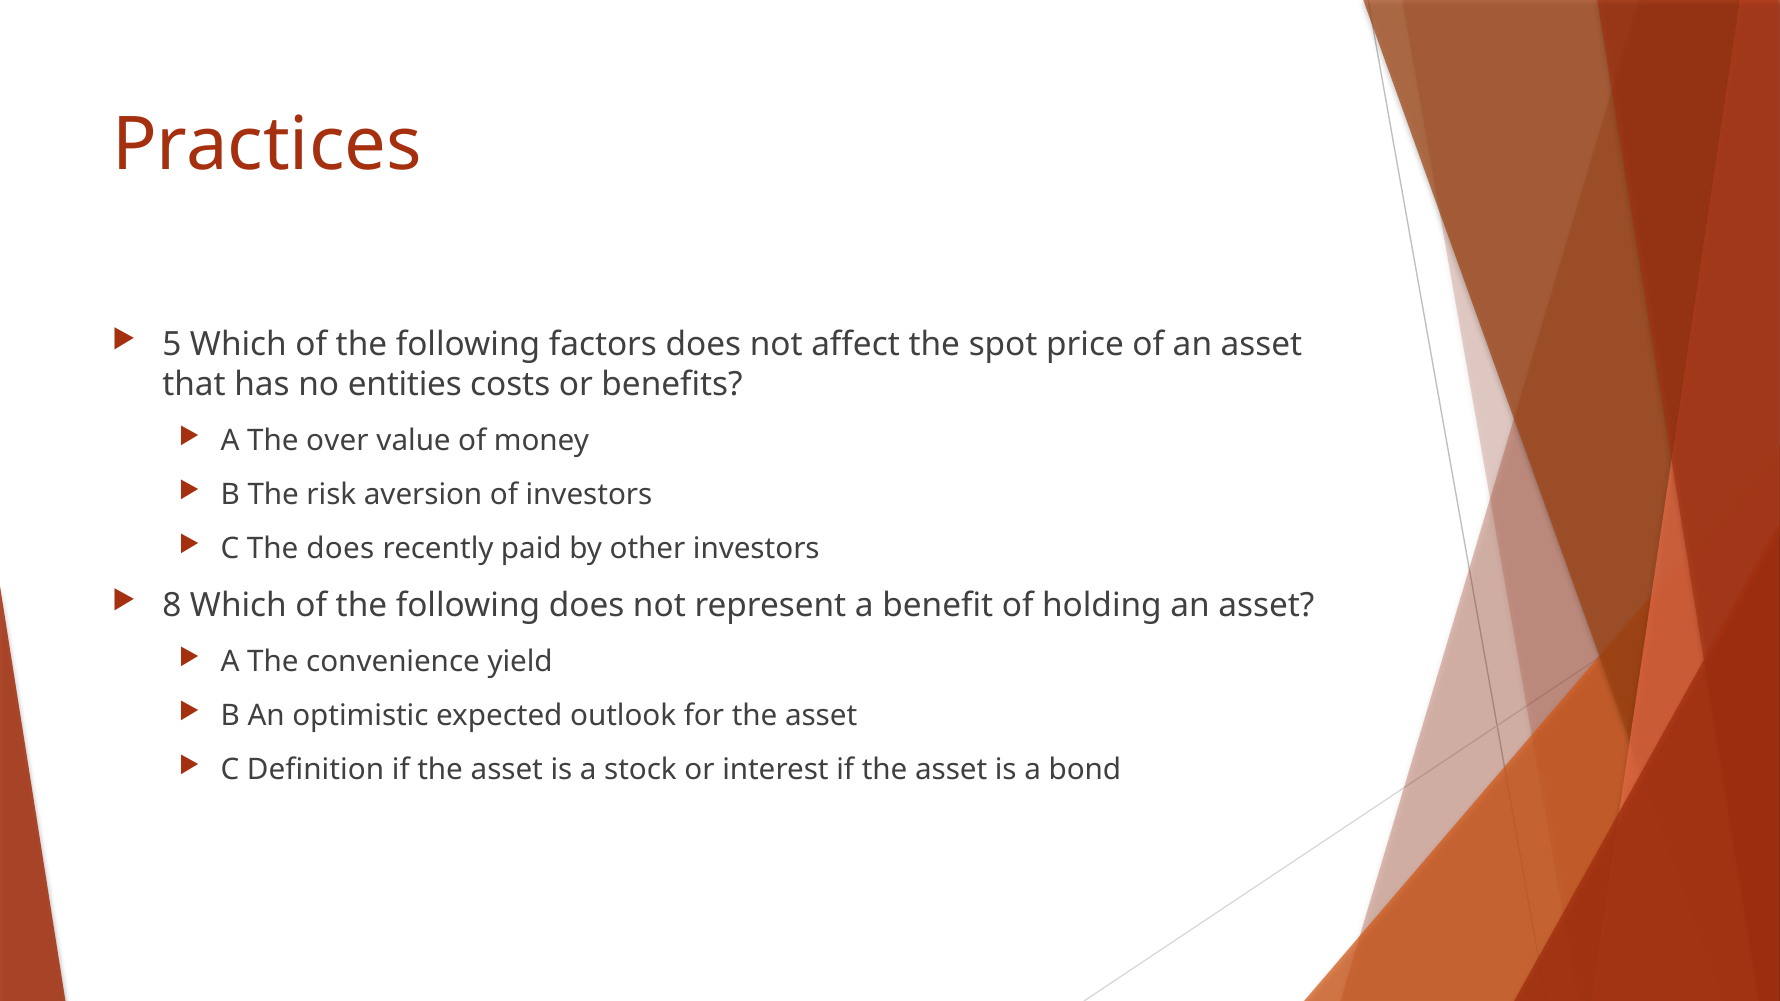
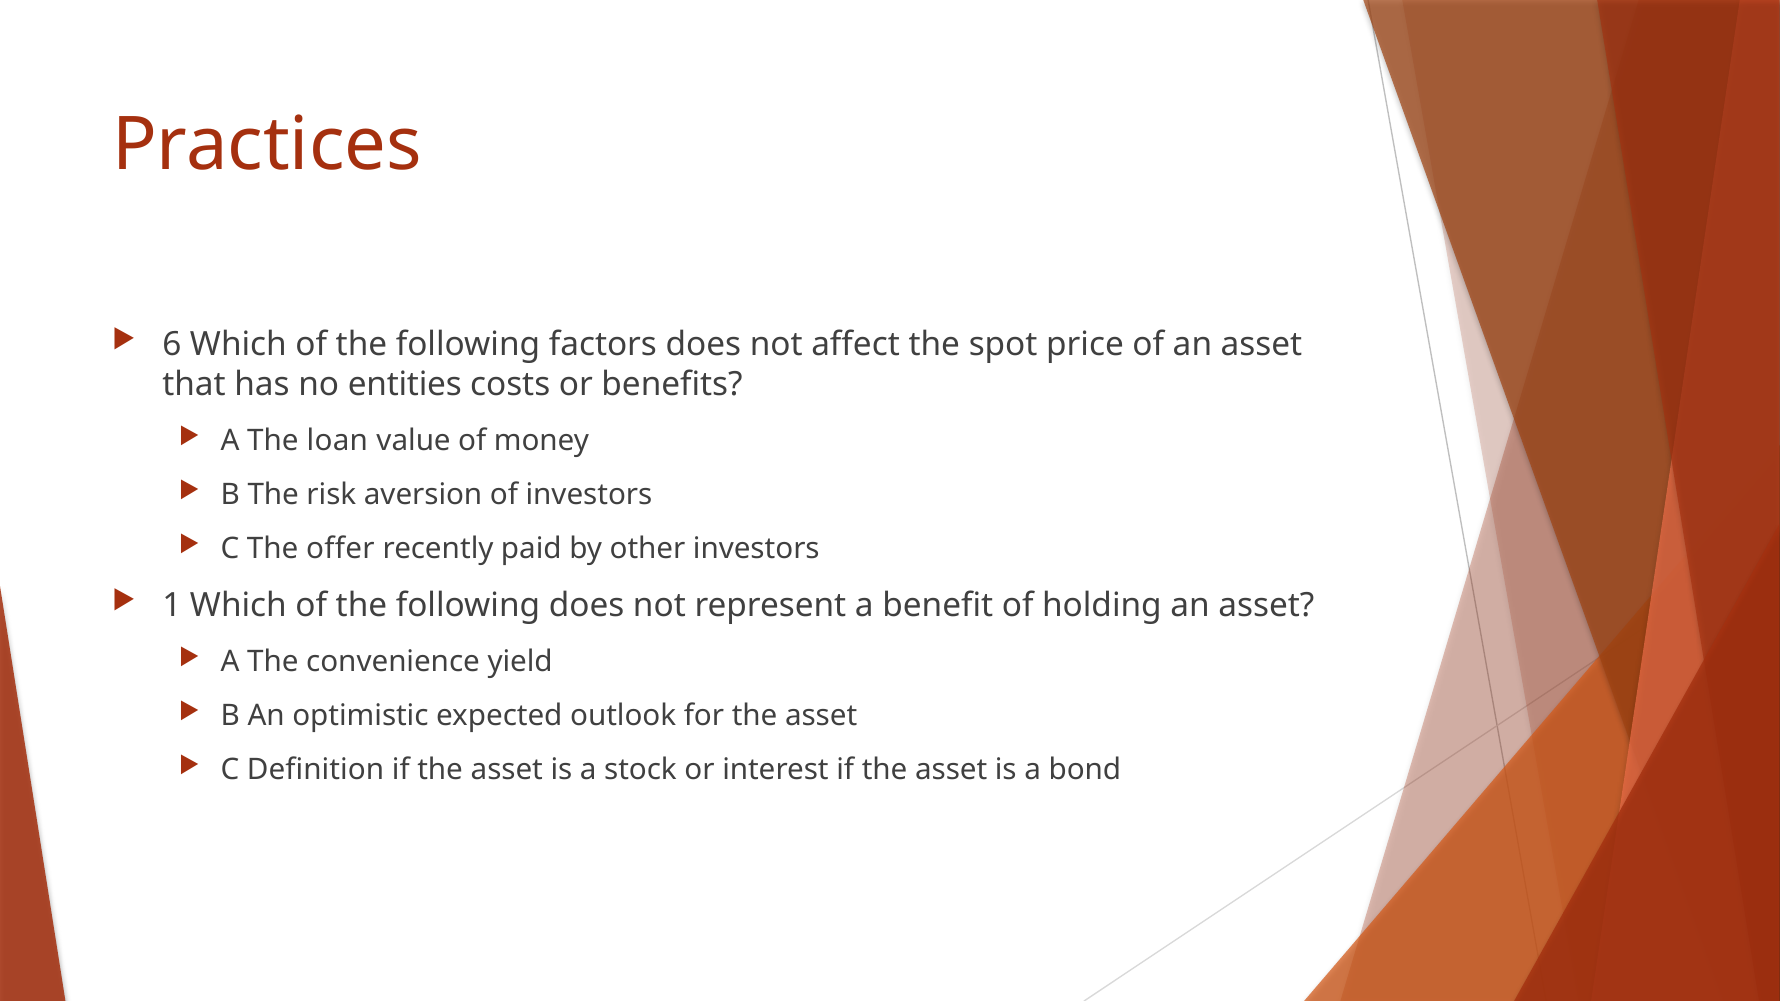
5: 5 -> 6 (172, 344)
over: over -> loan (337, 441)
The does: does -> offer (340, 549)
8: 8 -> 1 (172, 606)
